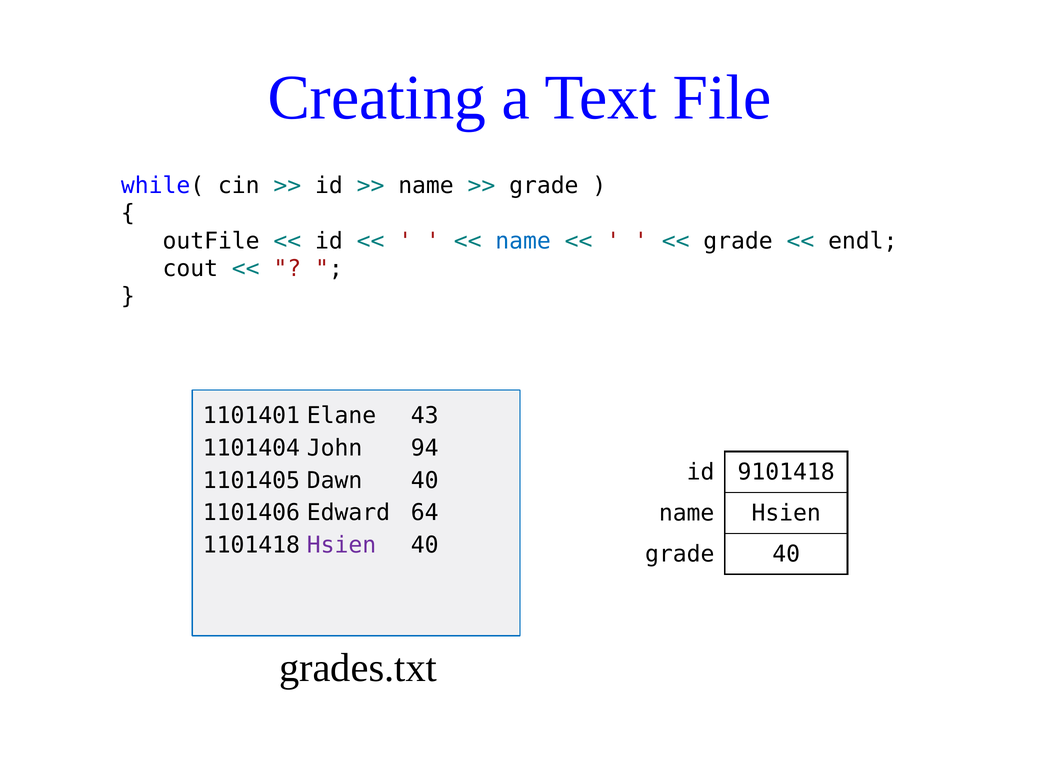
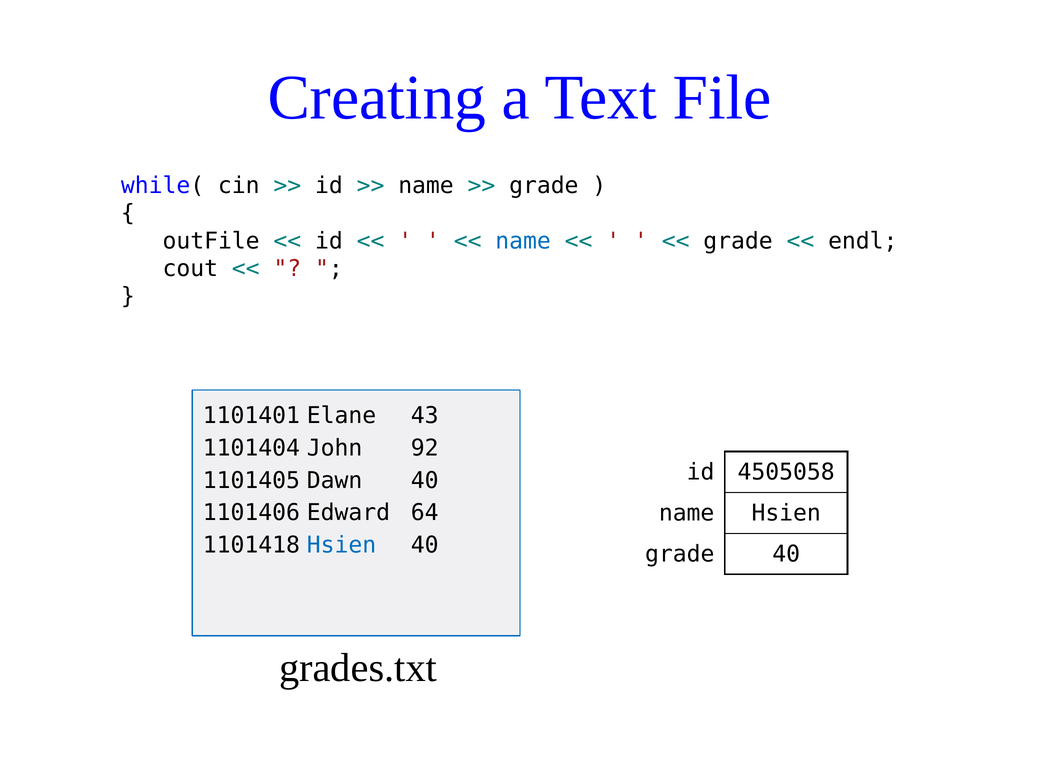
94: 94 -> 92 (425, 448)
9101418: 9101418 -> 4505058 (786, 472)
Hsien colour: purple -> blue (342, 545)
